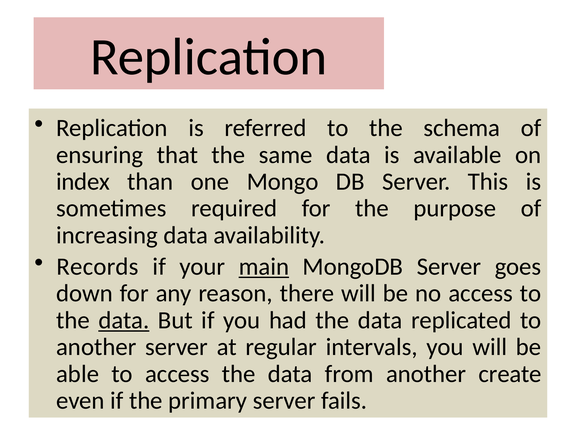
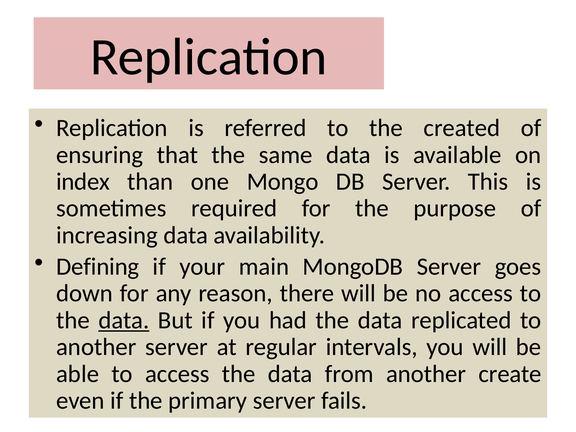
schema: schema -> created (462, 128)
Records: Records -> Defining (98, 267)
main underline: present -> none (264, 267)
